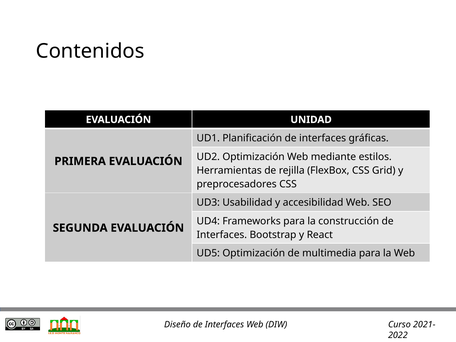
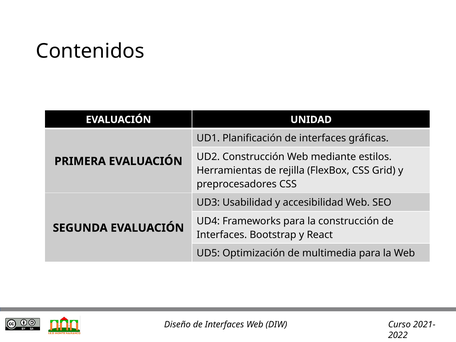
UD2 Optimización: Optimización -> Construcción (254, 157)
